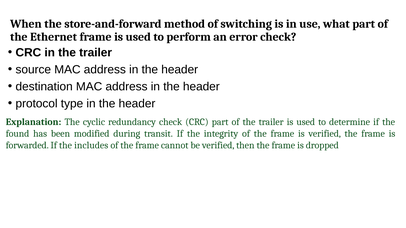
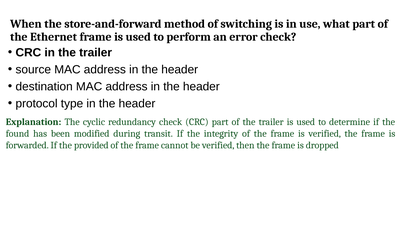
includes: includes -> provided (91, 146)
